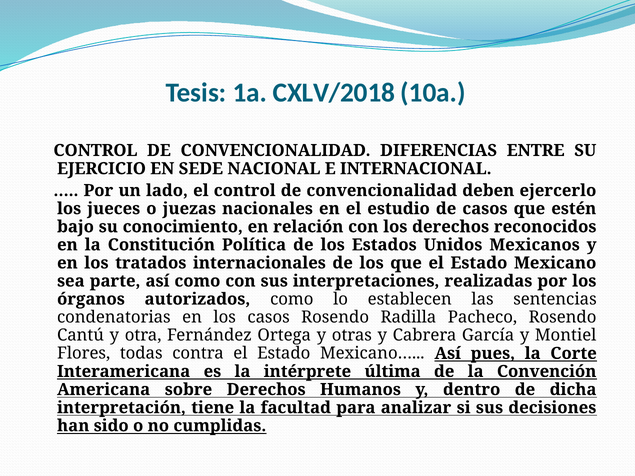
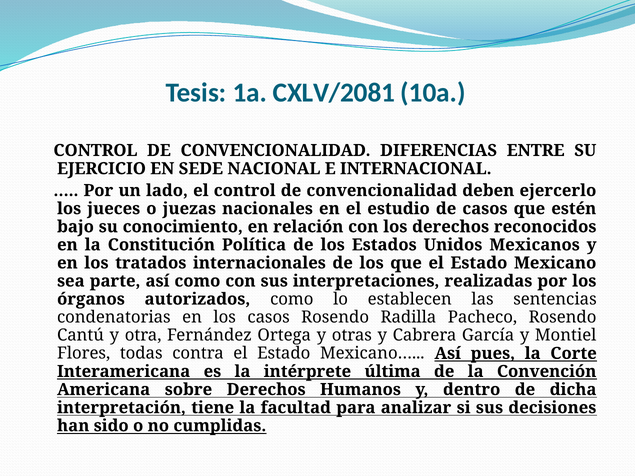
CXLV/2018: CXLV/2018 -> CXLV/2081 (334, 93)
